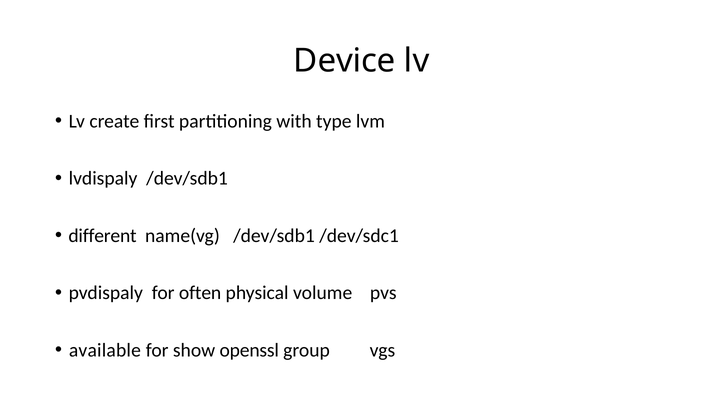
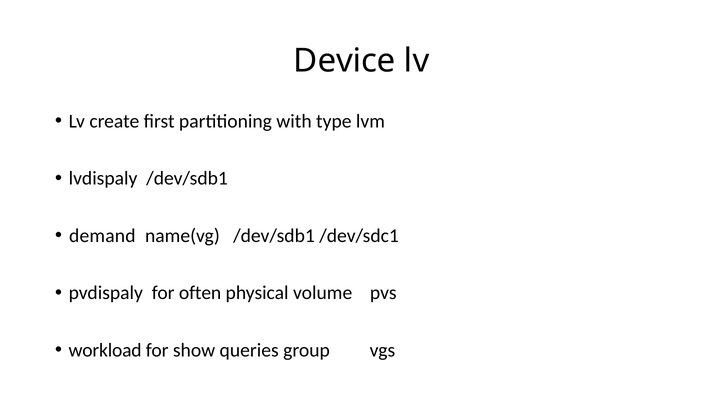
different: different -> demand (102, 236)
available: available -> workload (105, 351)
openssl: openssl -> queries (249, 351)
